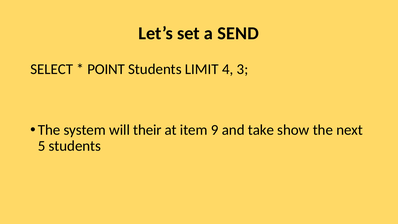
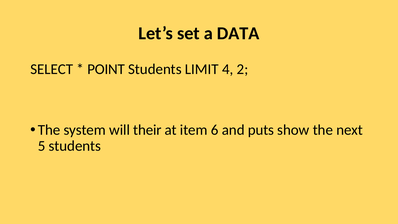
SEND: SEND -> DATA (238, 33)
3: 3 -> 2 (243, 69)
9: 9 -> 6 (215, 130)
take: take -> puts (261, 130)
